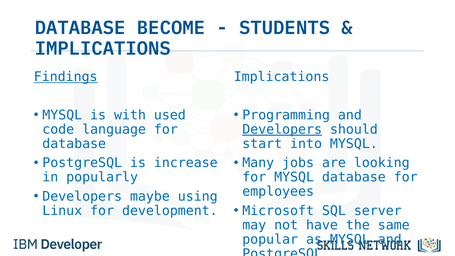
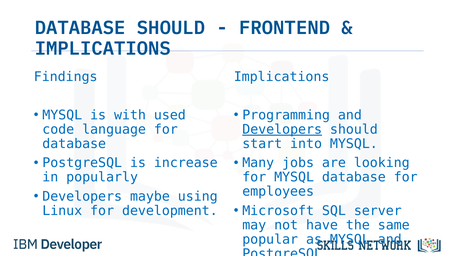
DATABASE BECOME: BECOME -> SHOULD (171, 28)
STUDENTS: STUDENTS -> FRONTEND (285, 28)
Findings underline: present -> none (66, 77)
